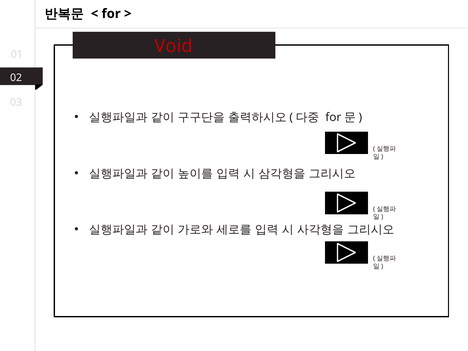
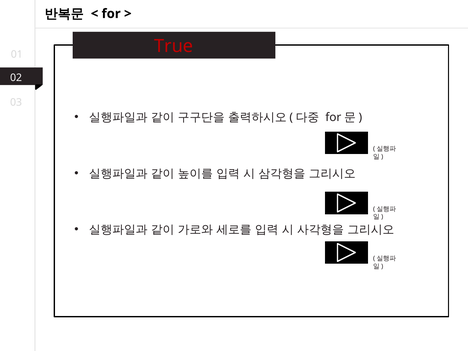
Void: Void -> True (174, 46)
